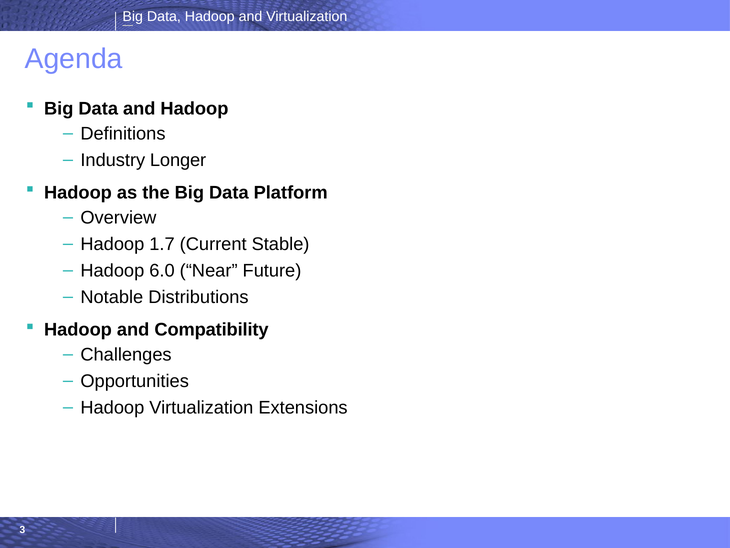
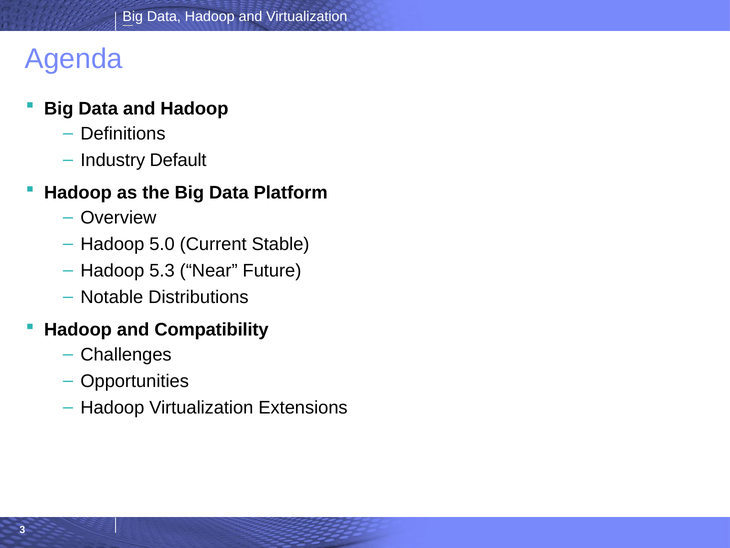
Longer: Longer -> Default (178, 160)
1.7: 1.7 -> 5.0 (162, 244)
6.0: 6.0 -> 5.3 (162, 270)
